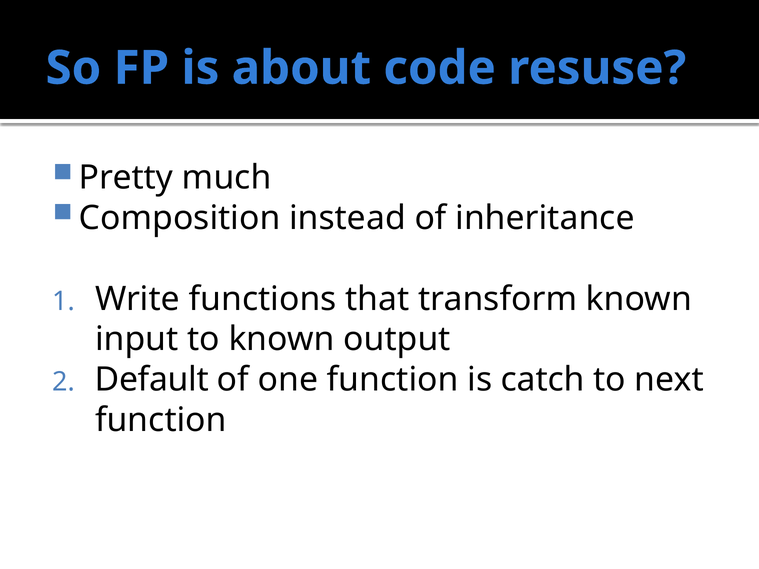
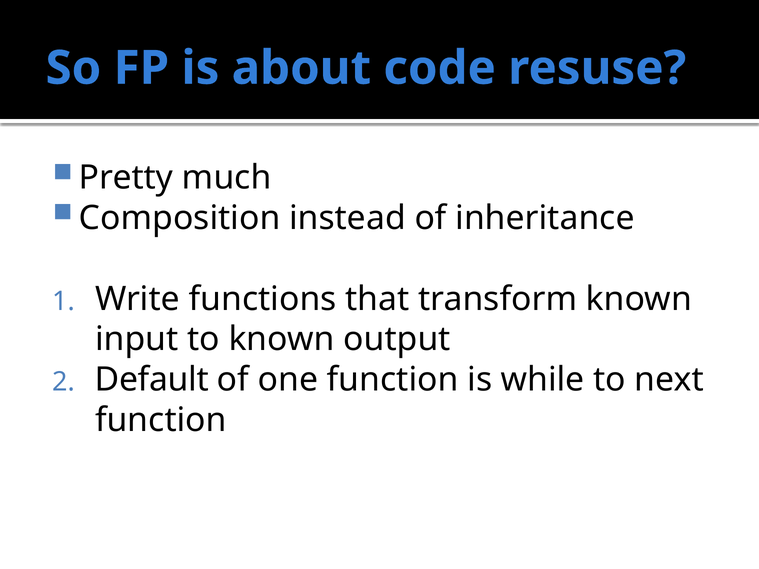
catch: catch -> while (543, 380)
